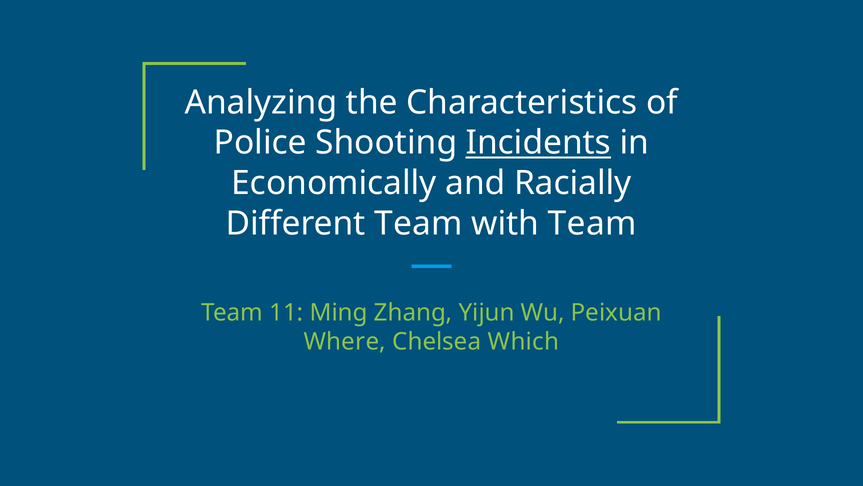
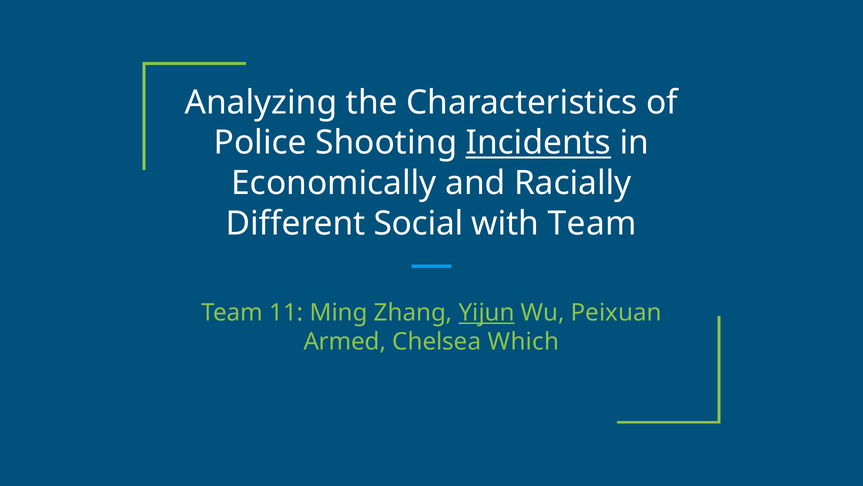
Different Team: Team -> Social (419, 223)
Yijun underline: none -> present (487, 313)
Where: Where -> Armed (345, 342)
